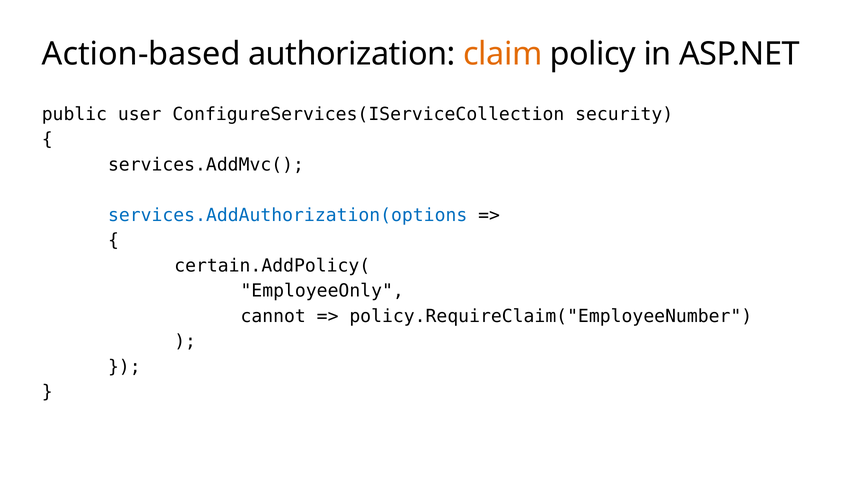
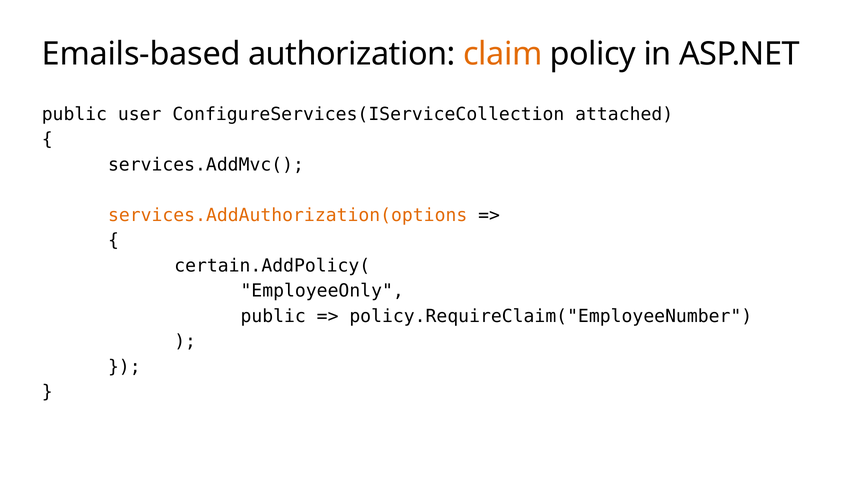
Action-based: Action-based -> Emails-based (141, 54)
security: security -> attached (624, 114)
services.AddAuthorization(options colour: blue -> orange (288, 215)
cannot: cannot -> public (273, 316)
